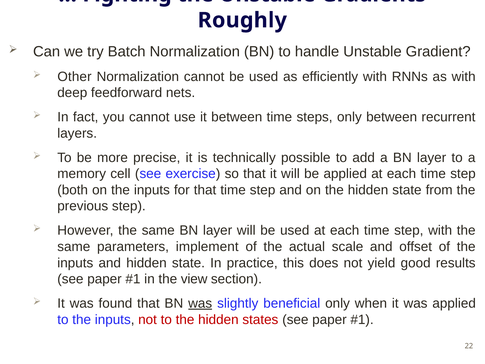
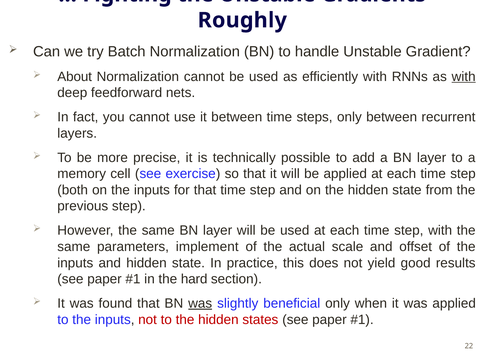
Other: Other -> About (75, 77)
with underline: none -> present (464, 77)
view: view -> hard (194, 279)
